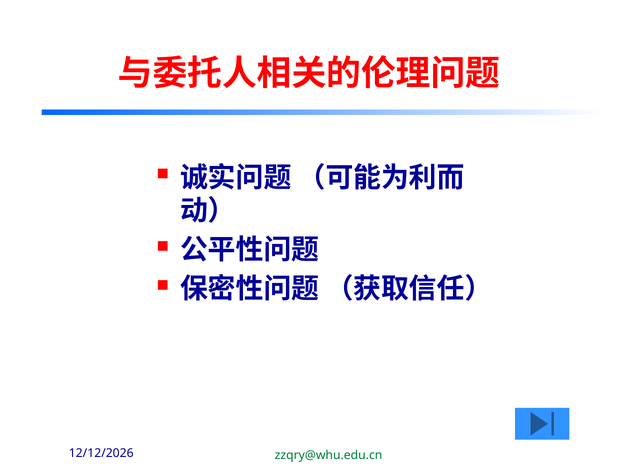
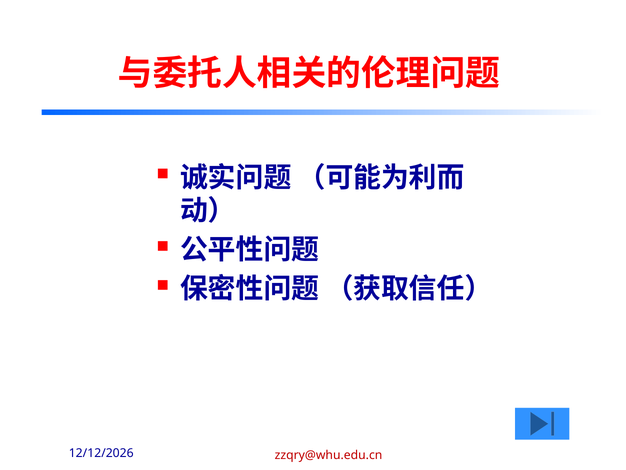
zzqry@whu.edu.cn colour: green -> red (329, 455)
